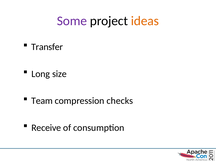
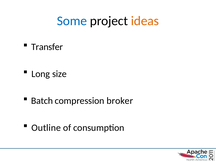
Some colour: purple -> blue (72, 21)
Team: Team -> Batch (42, 101)
checks: checks -> broker (120, 101)
Receive: Receive -> Outline (46, 128)
